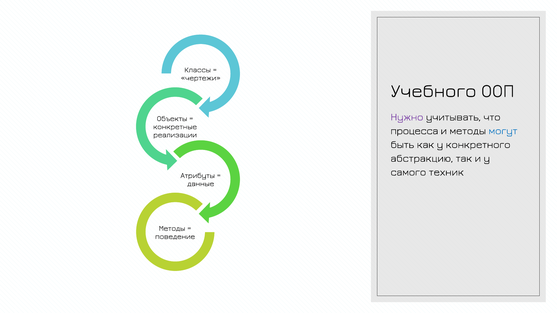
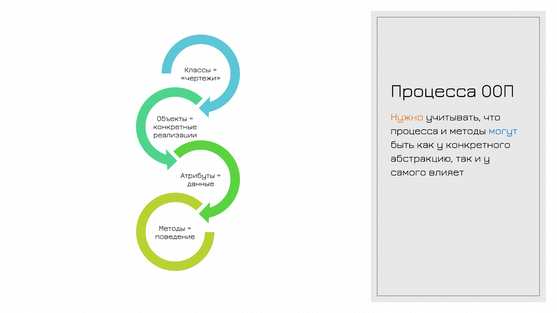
Учебного: Учебного -> Процесса (434, 91)
Нужно colour: purple -> orange (407, 117)
техник: техник -> влияет (446, 172)
